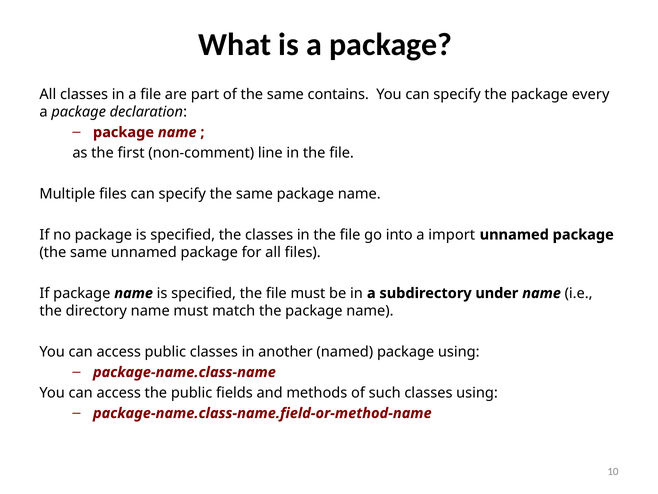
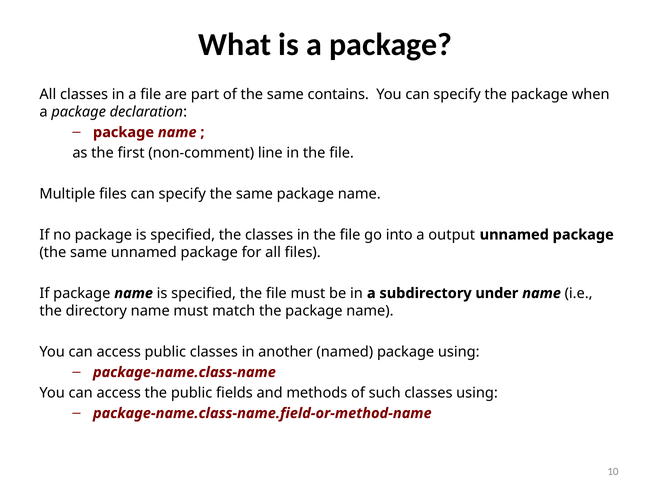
every: every -> when (591, 94)
import: import -> output (452, 234)
